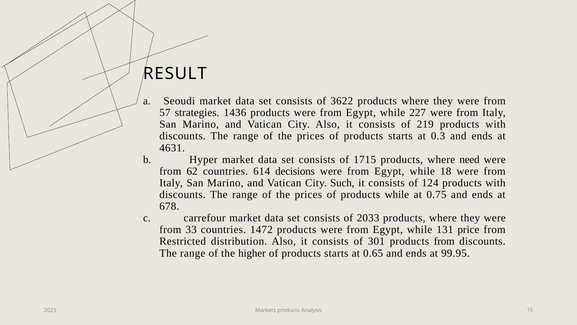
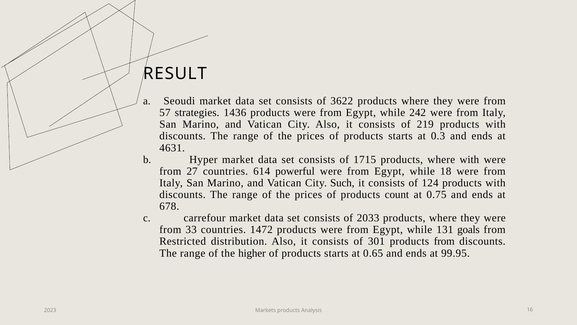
227: 227 -> 242 (418, 113)
where need: need -> with (469, 159)
62: 62 -> 27 (192, 171)
decisions: decisions -> powerful (295, 171)
products while: while -> count (397, 194)
price: price -> goals (469, 229)
